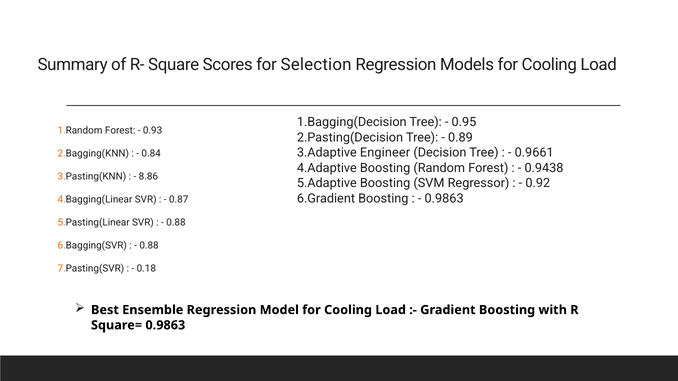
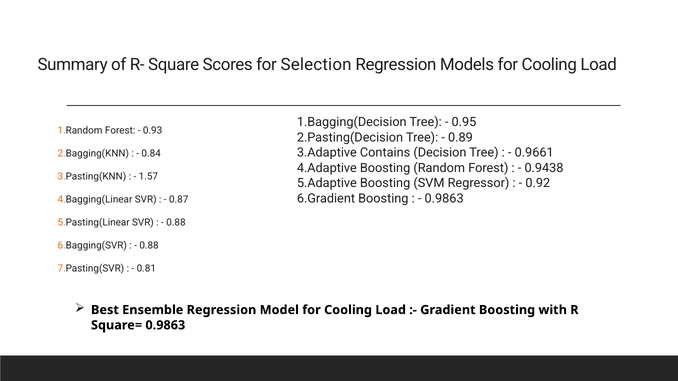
Engineer: Engineer -> Contains (385, 153)
8.86: 8.86 -> 1.57 (148, 177)
0.18: 0.18 -> 0.81 (146, 269)
